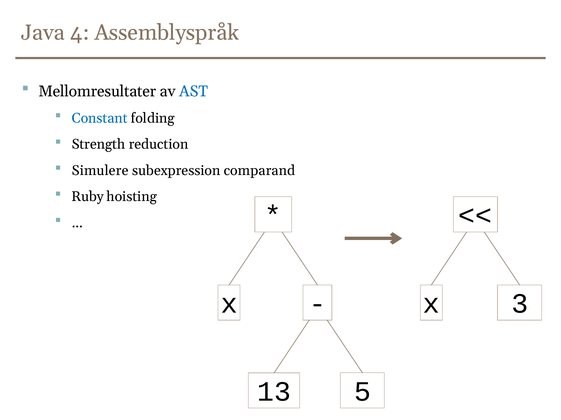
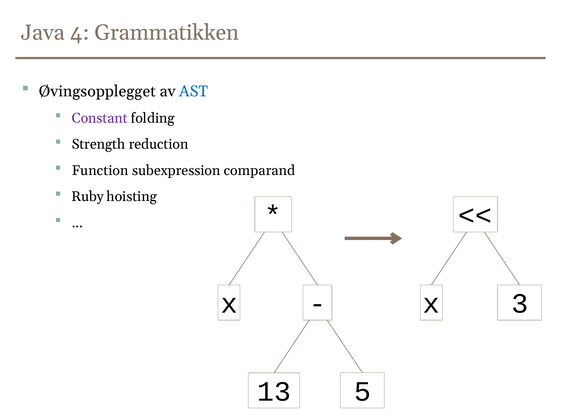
Assemblyspråk: Assemblyspråk -> Grammatikken (167, 33)
Mellomresultater: Mellomresultater -> Øvingsopplegget (97, 91)
Constant colour: blue -> purple (100, 118)
Simulere: Simulere -> Function (100, 171)
